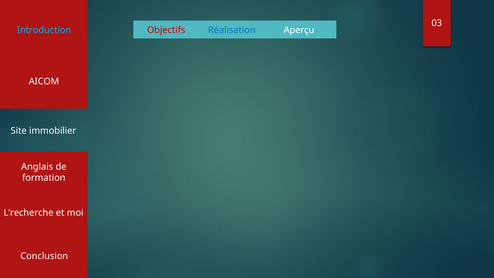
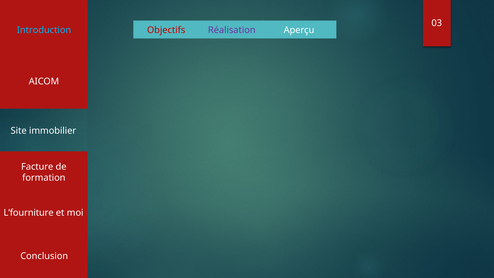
Réalisation colour: blue -> purple (232, 30)
Anglais: Anglais -> Facture (37, 167)
L’recherche: L’recherche -> L’fourniture (29, 213)
